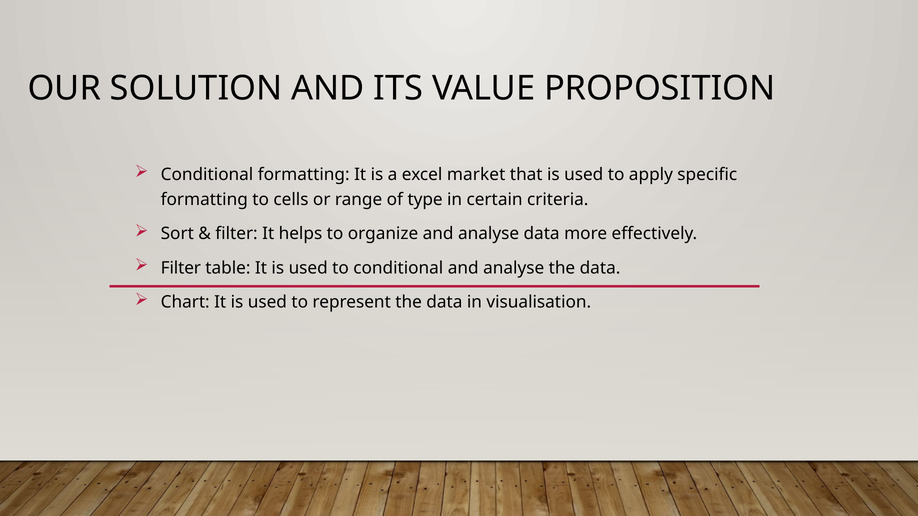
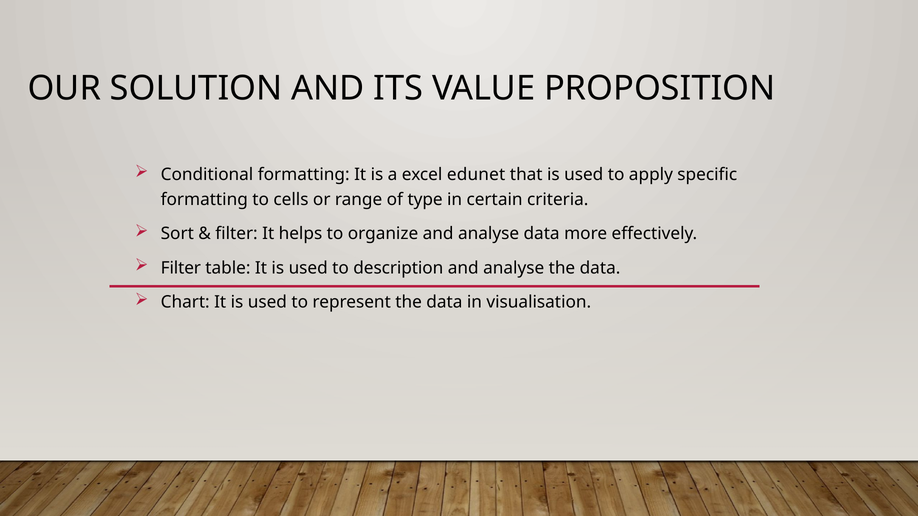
market: market -> edunet (476, 175)
to conditional: conditional -> description (398, 268)
